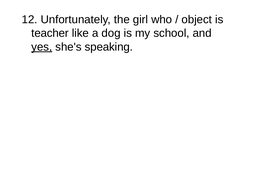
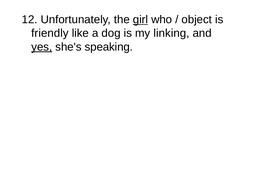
girl underline: none -> present (140, 20)
teacher: teacher -> friendly (50, 33)
school: school -> linking (171, 33)
